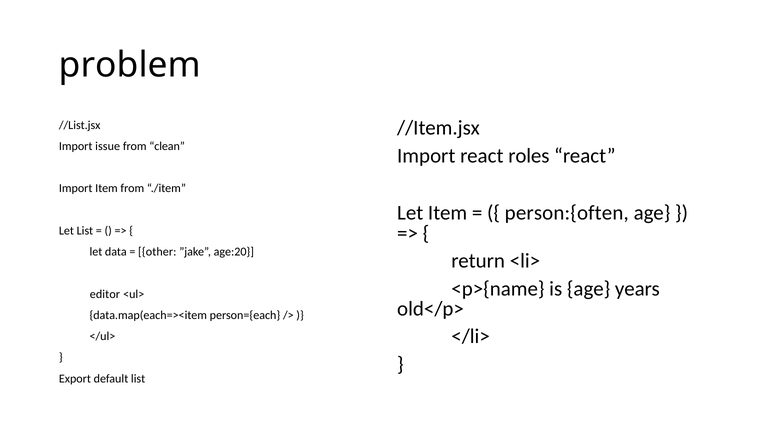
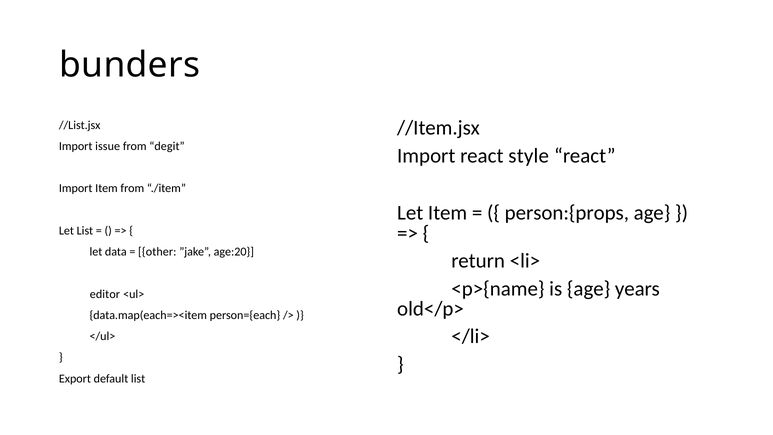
problem: problem -> bunders (130, 65)
clean: clean -> degit (167, 146)
roles: roles -> style (529, 156)
person:{often: person:{often -> person:{props (567, 213)
